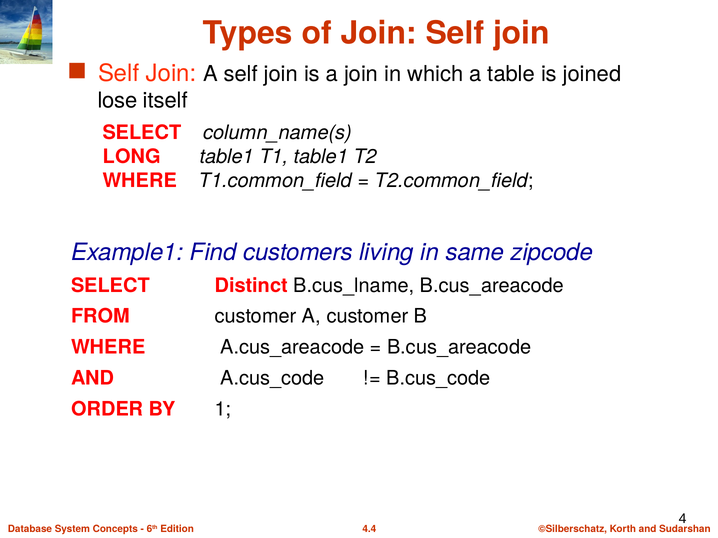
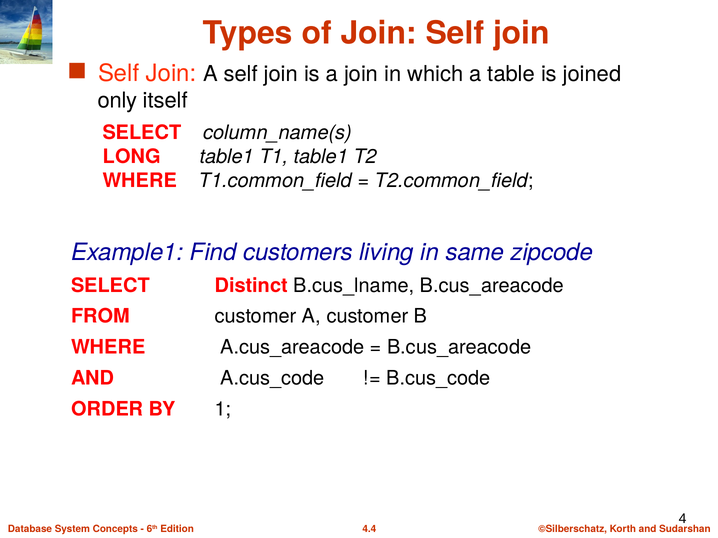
lose: lose -> only (118, 101)
